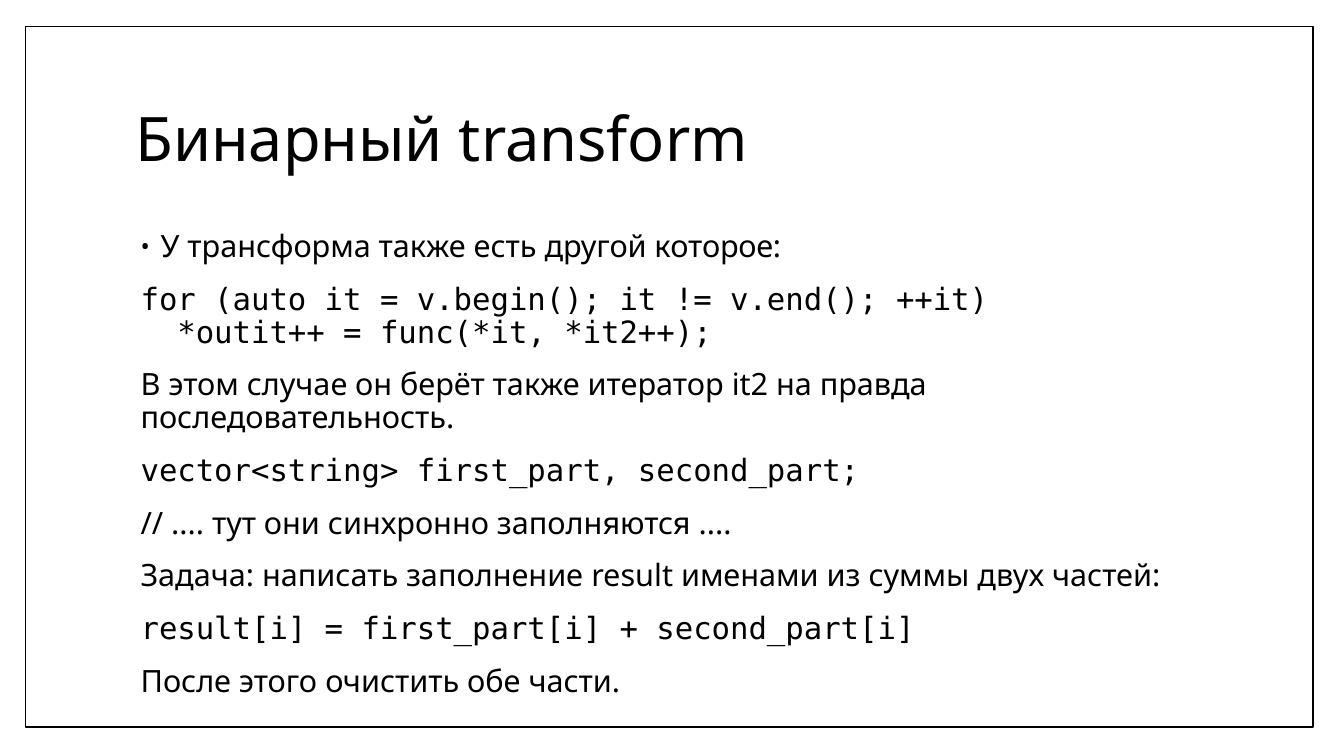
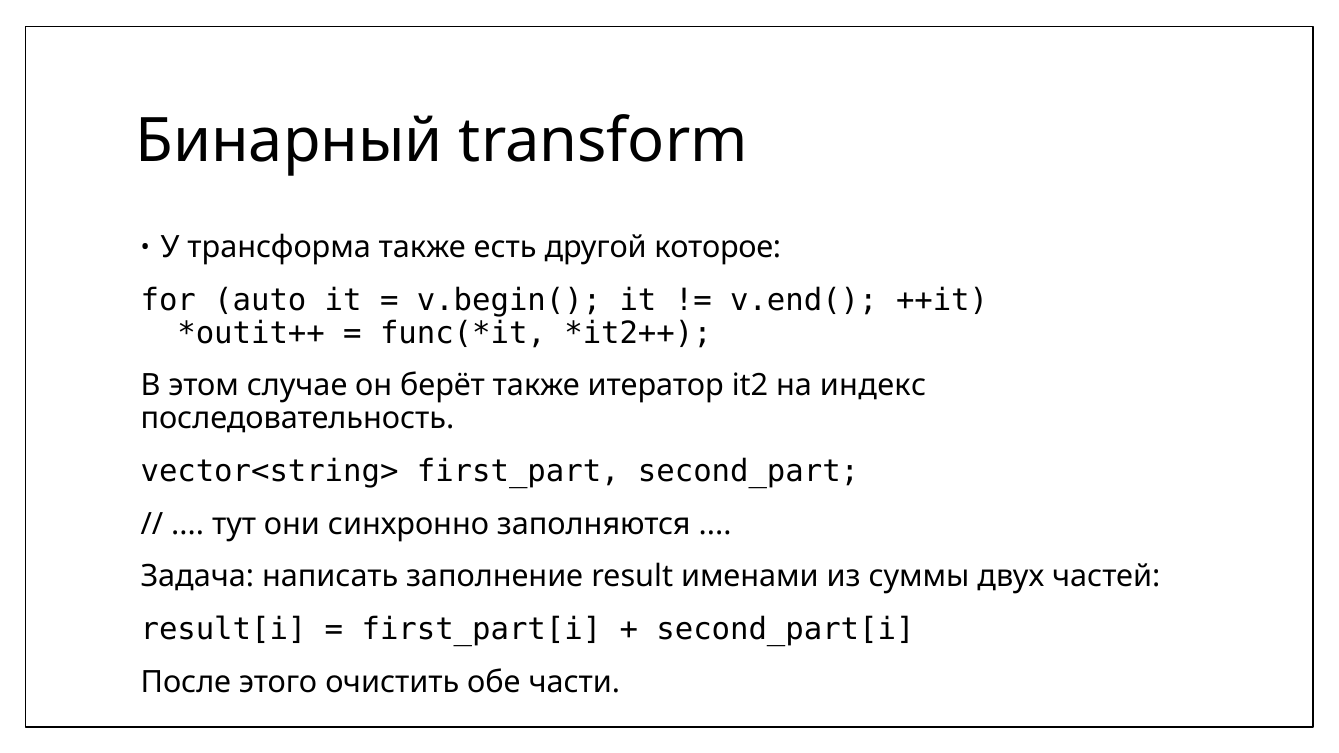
правда: правда -> индекс (873, 386)
